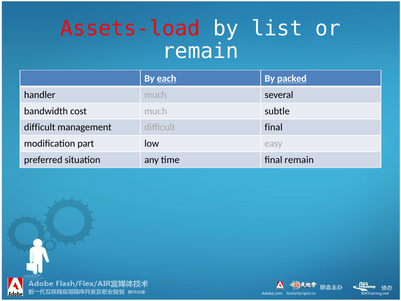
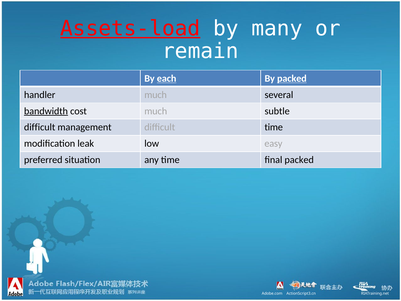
Assets-load underline: none -> present (130, 28)
list: list -> many (277, 28)
bandwidth underline: none -> present (46, 111)
difficult final: final -> time (274, 127)
part: part -> leak (86, 143)
final remain: remain -> packed (299, 160)
